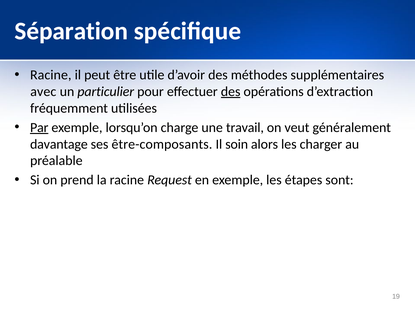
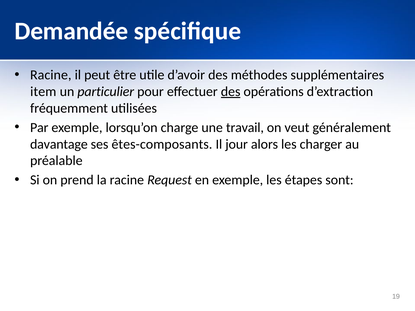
Séparation: Séparation -> Demandée (71, 31)
avec: avec -> item (43, 92)
Par underline: present -> none (39, 128)
être-composants: être-composants -> êtes-composants (162, 144)
soin: soin -> jour (237, 144)
